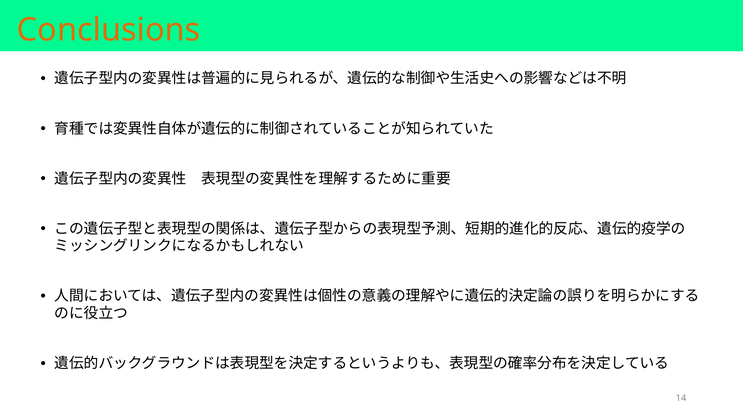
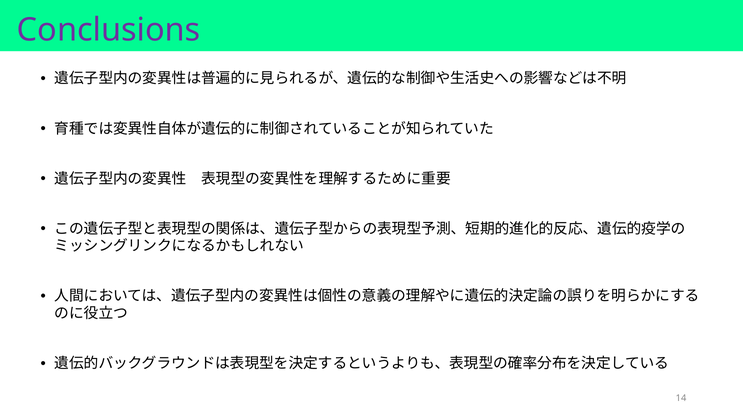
Conclusions colour: orange -> purple (109, 30)
